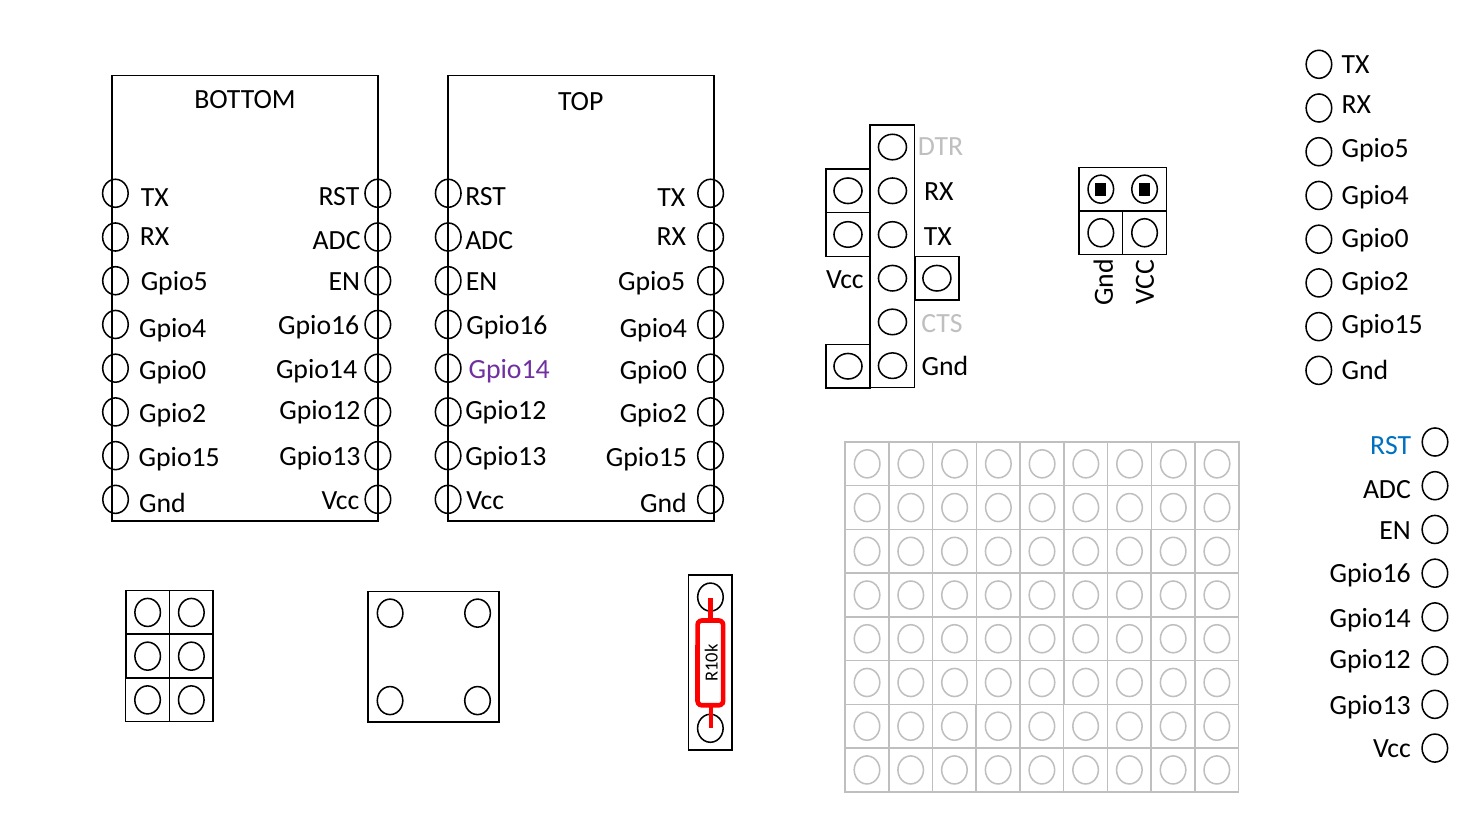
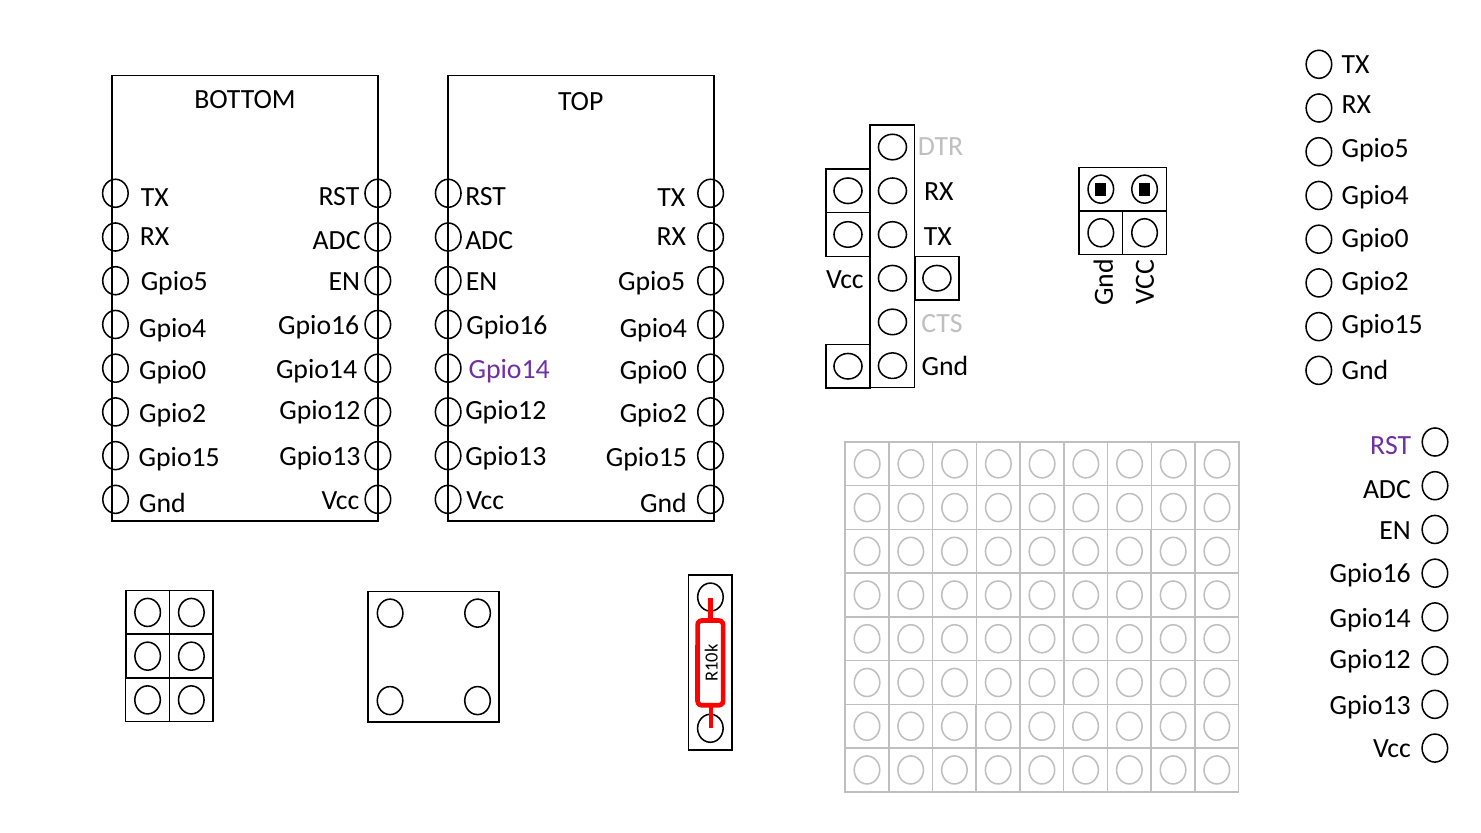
RST colour: blue -> purple (1391, 445)
